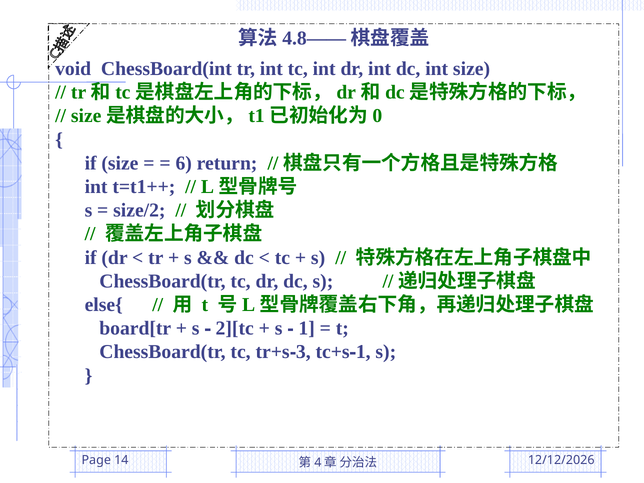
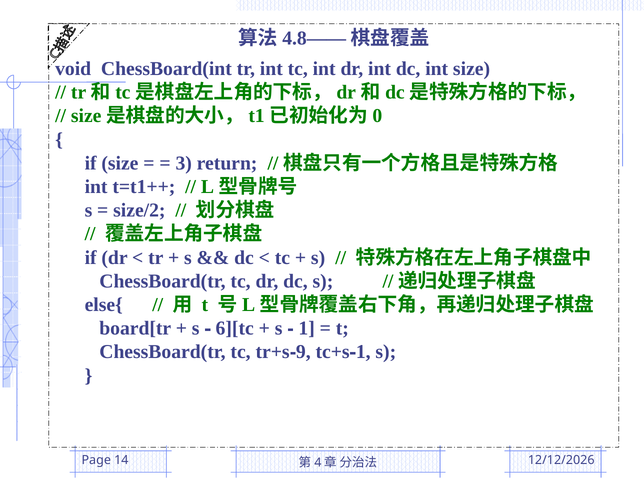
6: 6 -> 3 (184, 163)
2][tc: 2][tc -> 6][tc (235, 328)
3: 3 -> 9 (303, 352)
